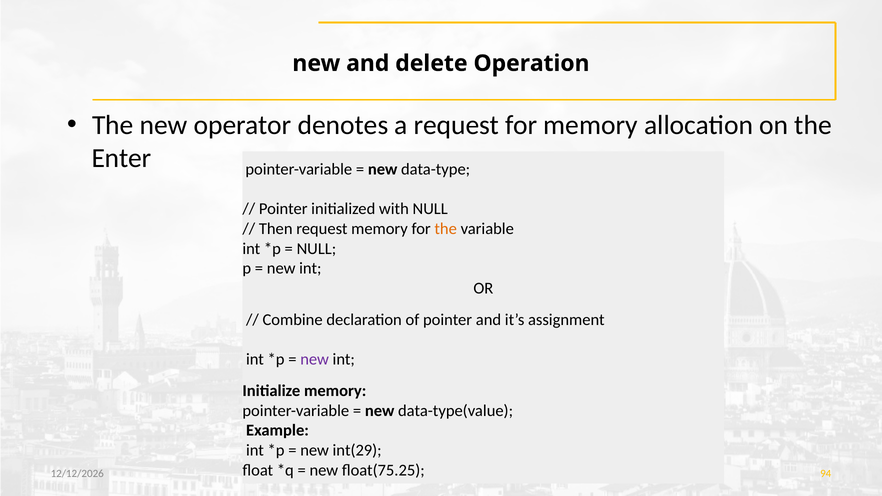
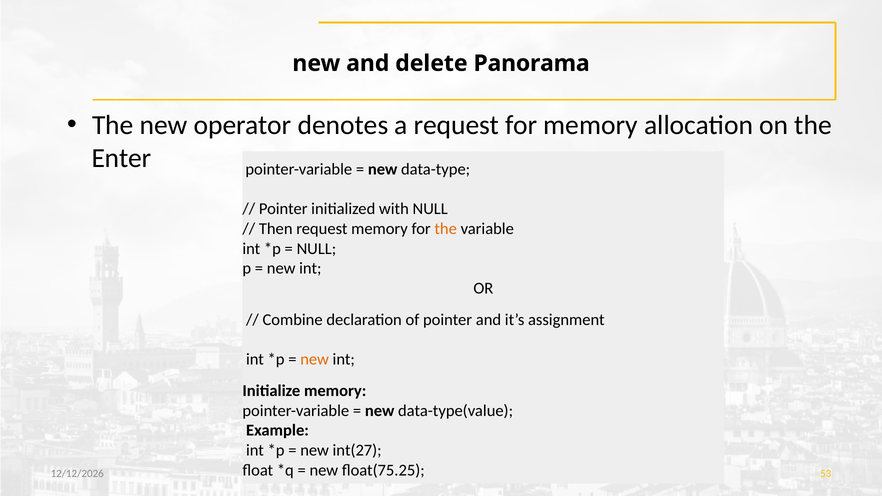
Operation: Operation -> Panorama (532, 63)
new colour: purple -> orange (315, 360)
int(29: int(29 -> int(27 (357, 451)
94: 94 -> 53 (826, 474)
